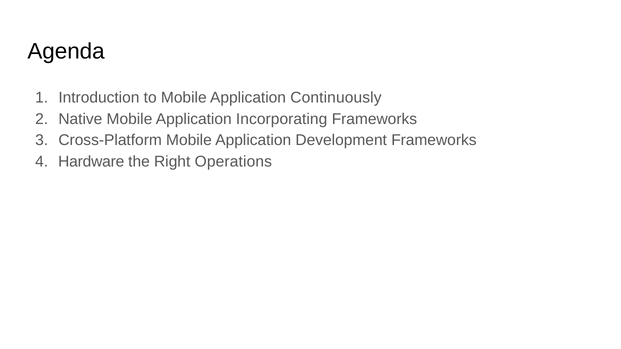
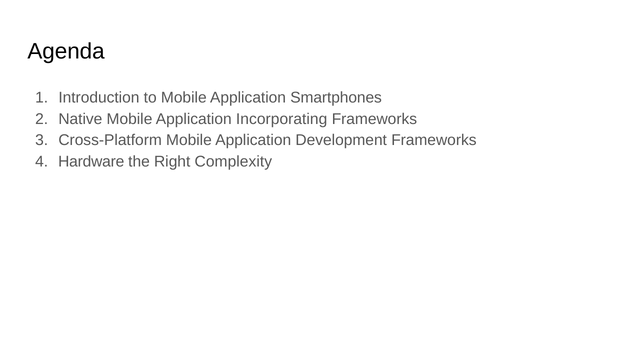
Continuously: Continuously -> Smartphones (336, 98)
Operations: Operations -> Complexity (233, 162)
